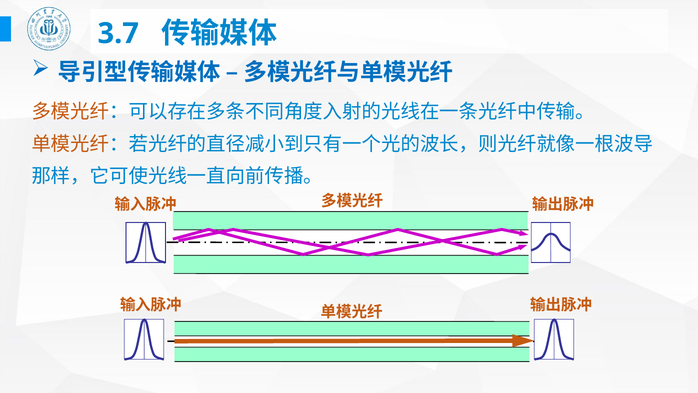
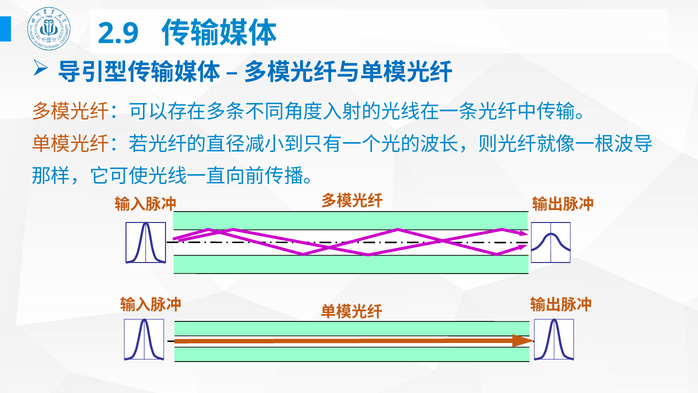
3.7: 3.7 -> 2.9 (118, 33)
